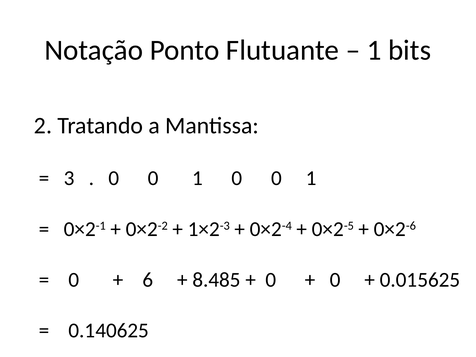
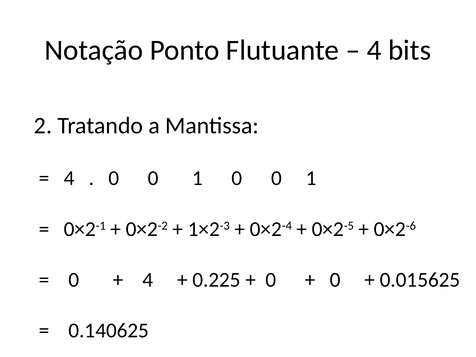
1: 1 -> 4 (374, 50)
3: 3 -> 4 (69, 178)
6: 6 -> 4 (148, 280)
8.485: 8.485 -> 0.225 (217, 280)
